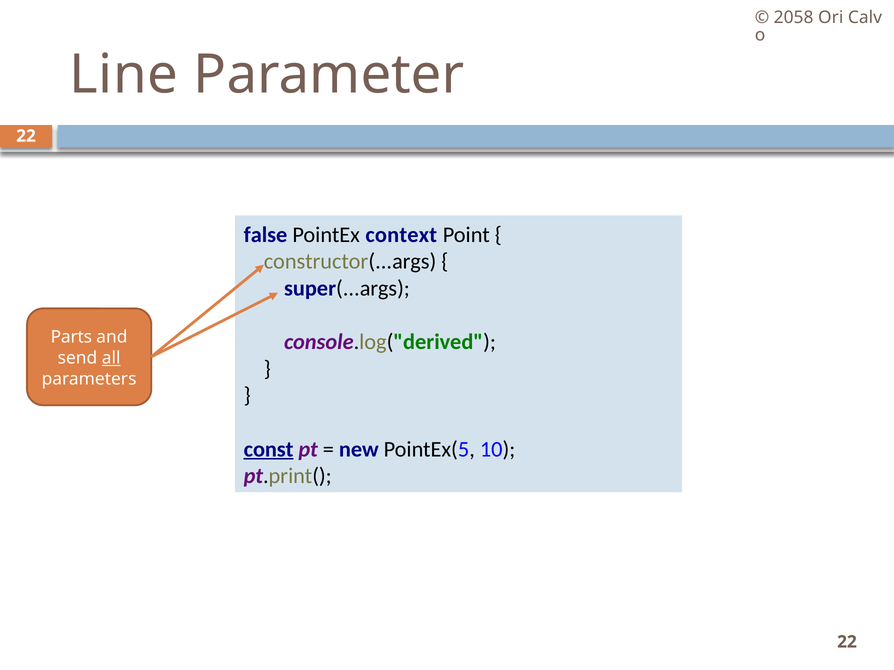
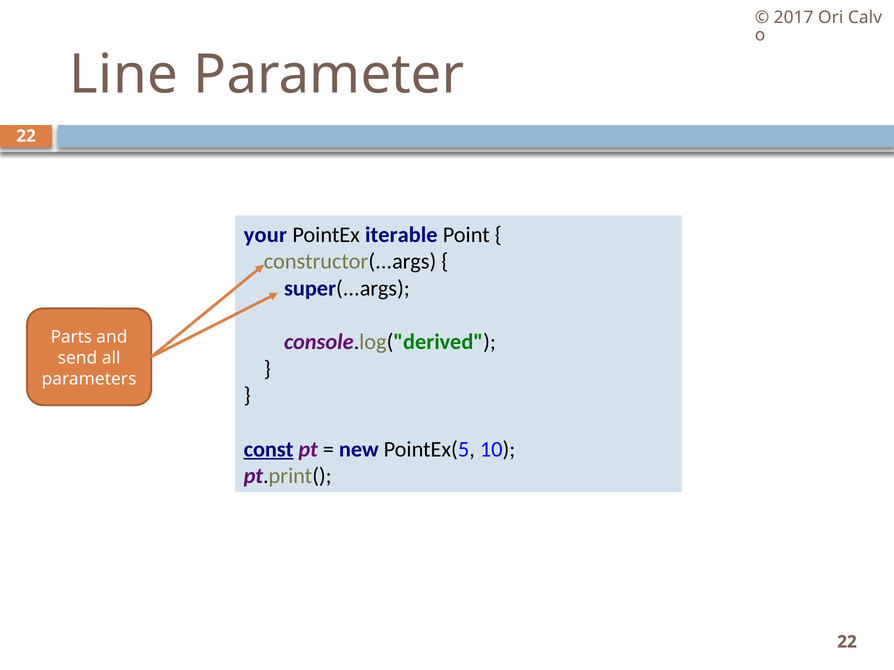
2058: 2058 -> 2017 (794, 18)
false: false -> your (265, 235)
context: context -> iterable (401, 235)
all underline: present -> none (111, 358)
